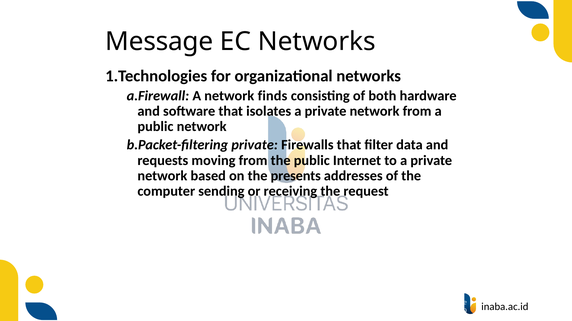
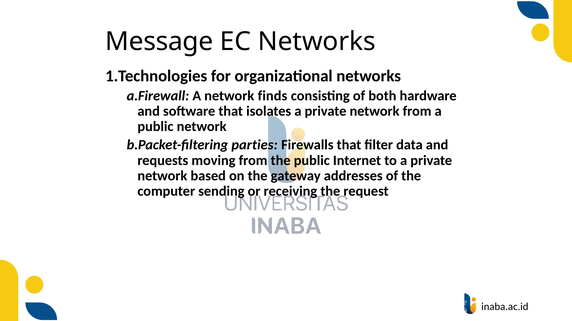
private: private -> parties (255, 145)
presents: presents -> gateway (296, 176)
